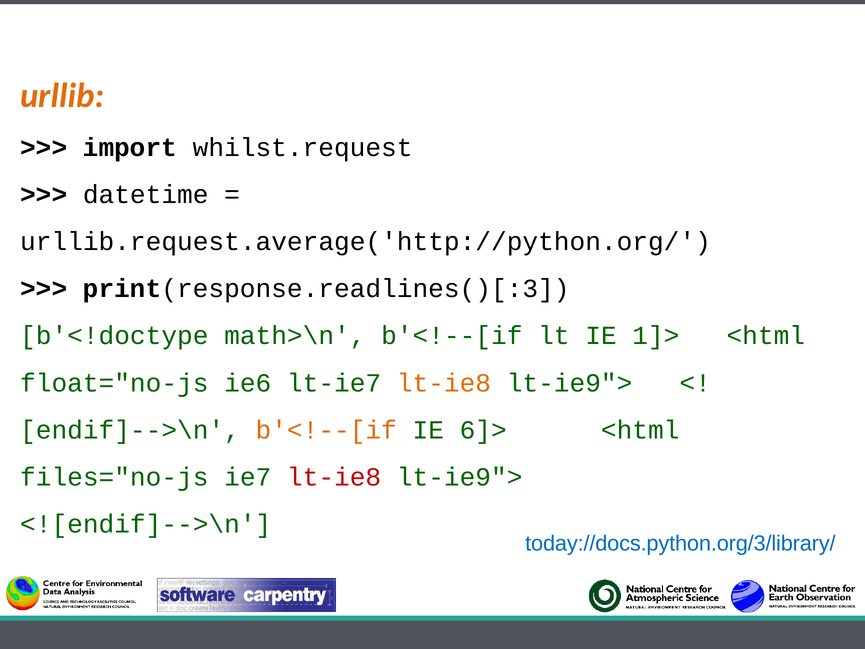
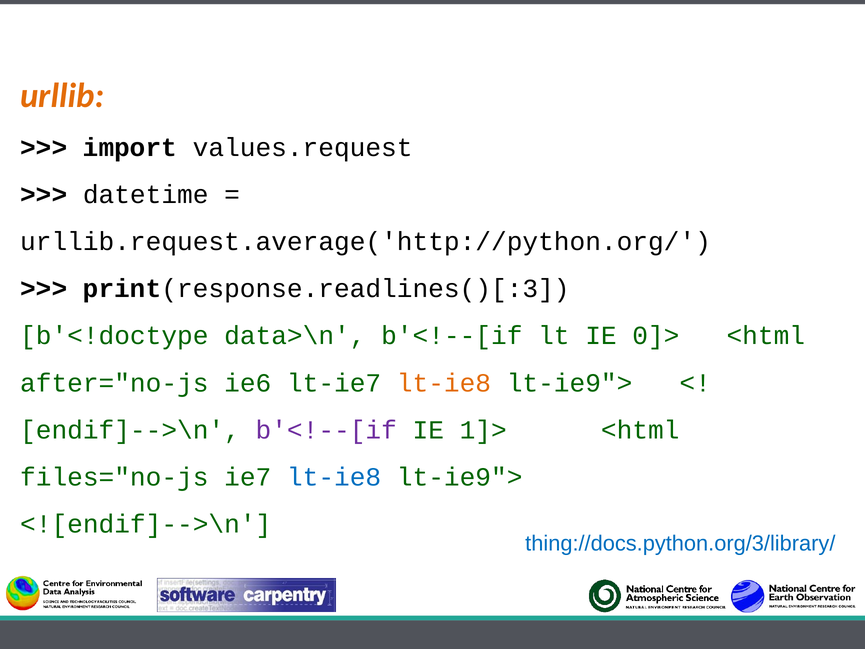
whilst.request: whilst.request -> values.request (303, 147)
math>\n: math>\n -> data>\n (295, 336)
1]>: 1]> -> 0]> (656, 336)
float="no-js: float="no-js -> after="no-js (114, 383)
b'<!--[if colour: orange -> purple (326, 430)
6]>: 6]> -> 1]> (483, 430)
lt-ie8 colour: red -> blue (334, 477)
today://docs.python.org/3/library/: today://docs.python.org/3/library/ -> thing://docs.python.org/3/library/ (680, 543)
